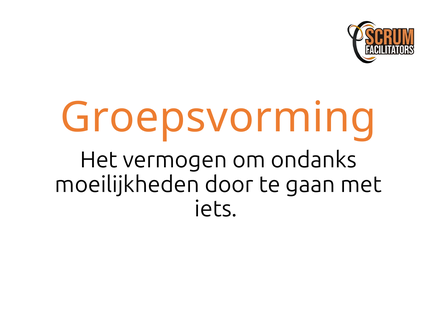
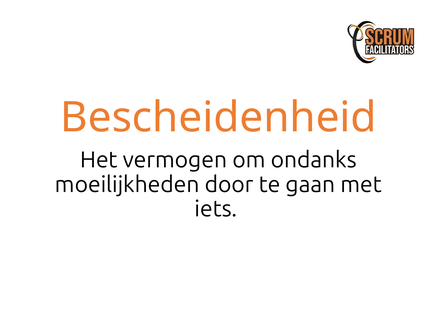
Groepsvorming: Groepsvorming -> Bescheidenheid (218, 118)
